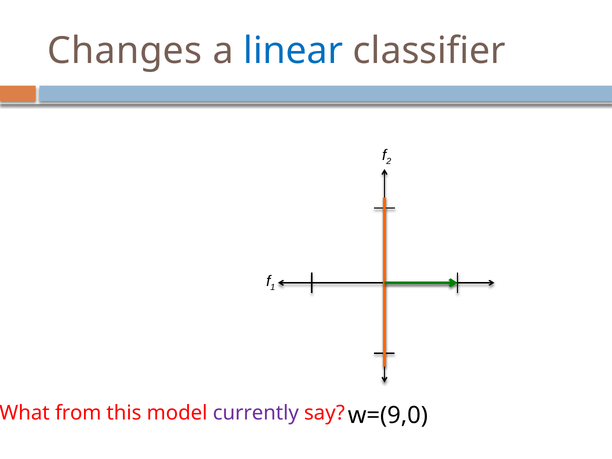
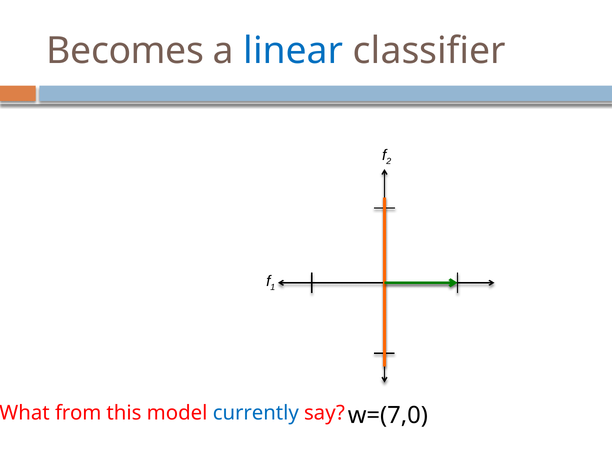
Changes: Changes -> Becomes (125, 51)
currently colour: purple -> blue (256, 413)
w=(9,0: w=(9,0 -> w=(7,0 (388, 415)
